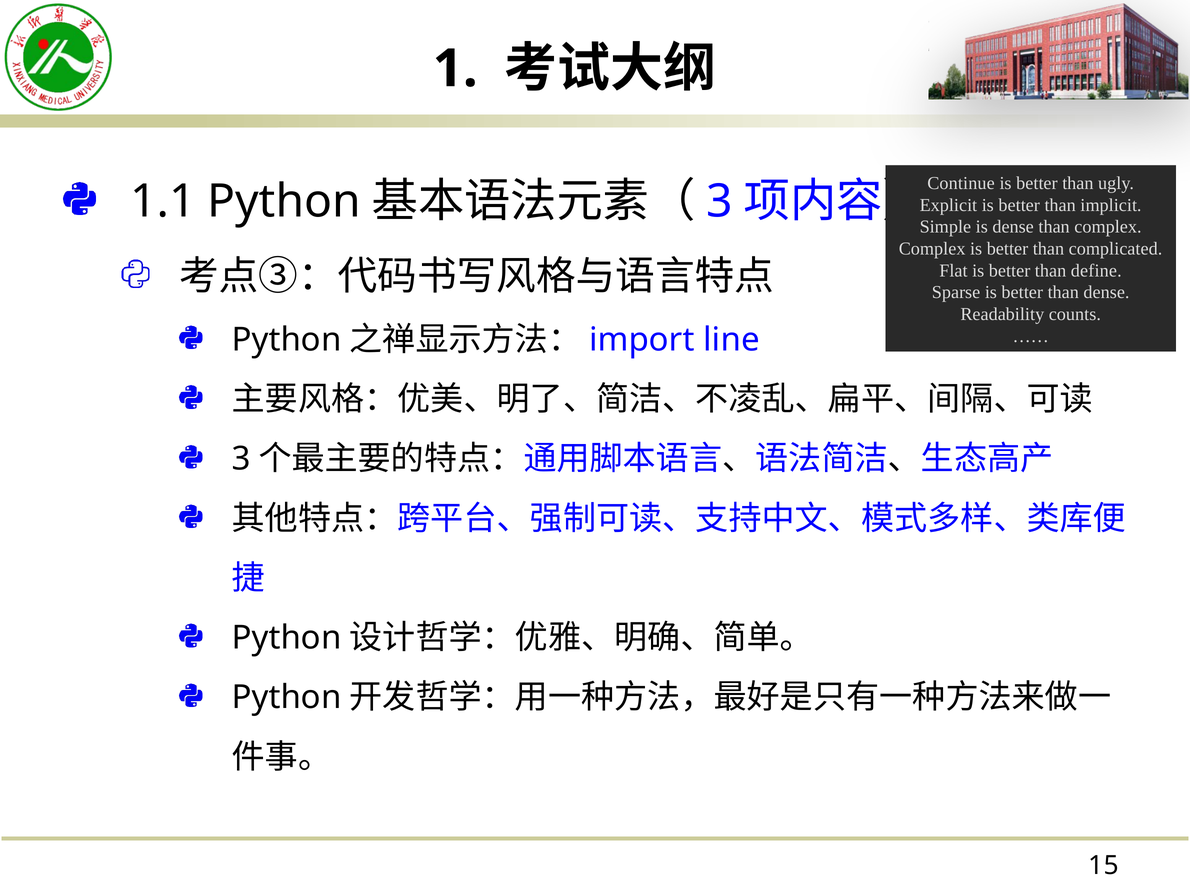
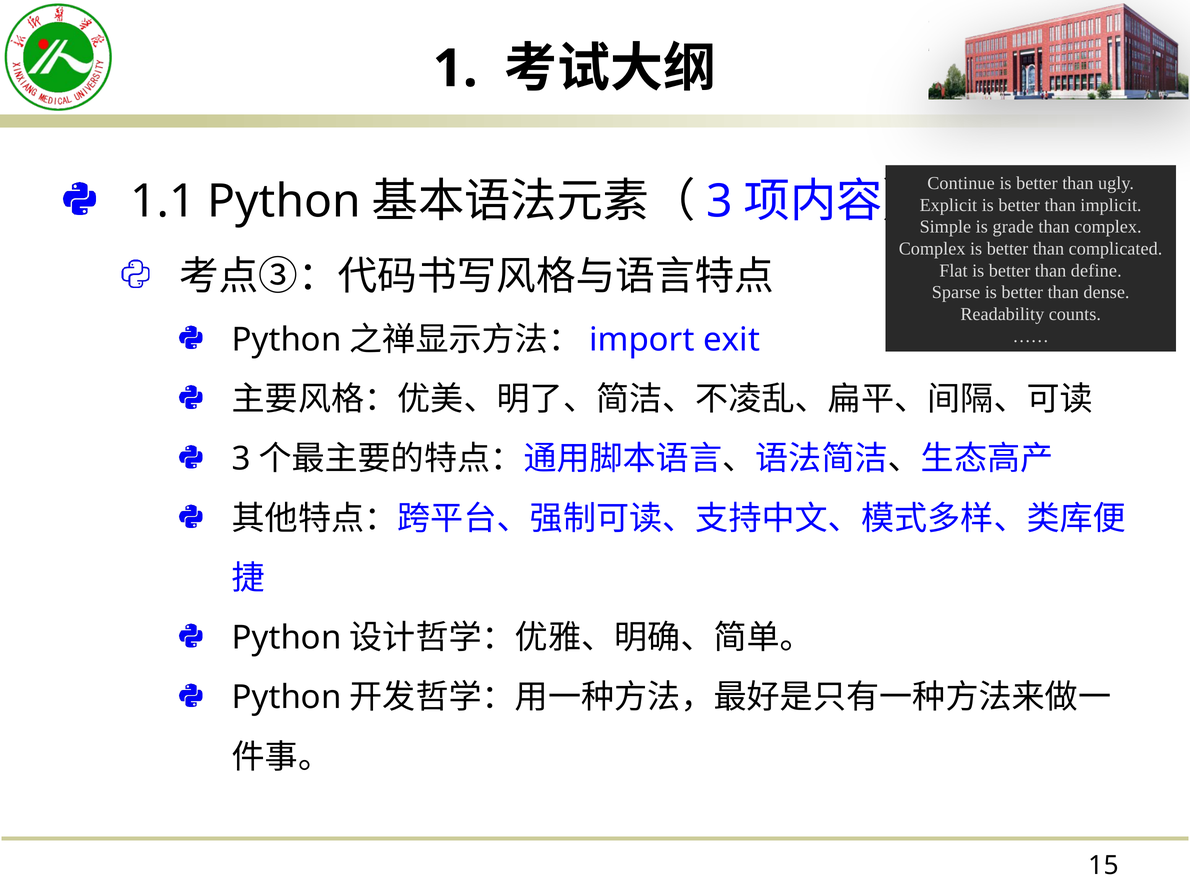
is dense: dense -> grade (1013, 227)
line: line -> exit (732, 340)
